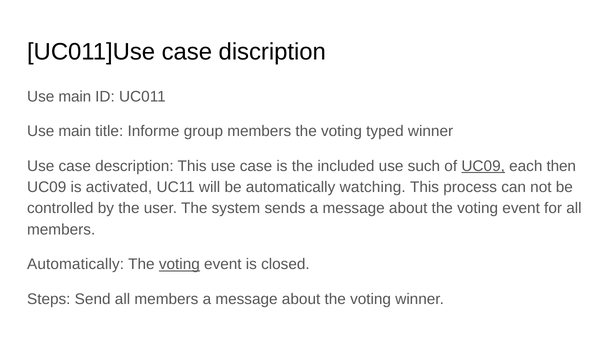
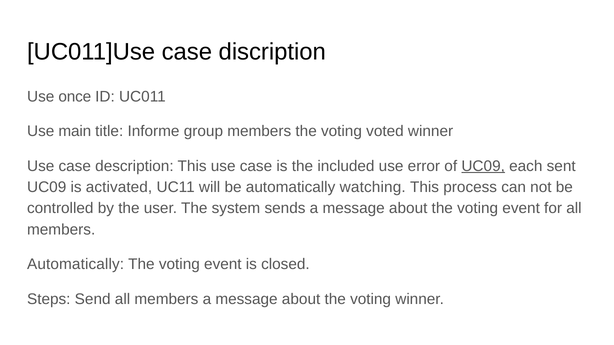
main: main -> once (75, 97)
typed: typed -> voted (385, 131)
such: such -> error (424, 166)
then: then -> sent (561, 166)
voting underline: present -> none (179, 265)
